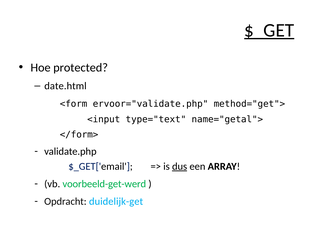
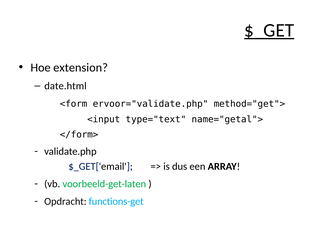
protected: protected -> extension (81, 67)
dus underline: present -> none (180, 166)
voorbeeld-get-werd: voorbeeld-get-werd -> voorbeeld-get-laten (104, 184)
duidelijk-get: duidelijk-get -> functions-get (116, 201)
